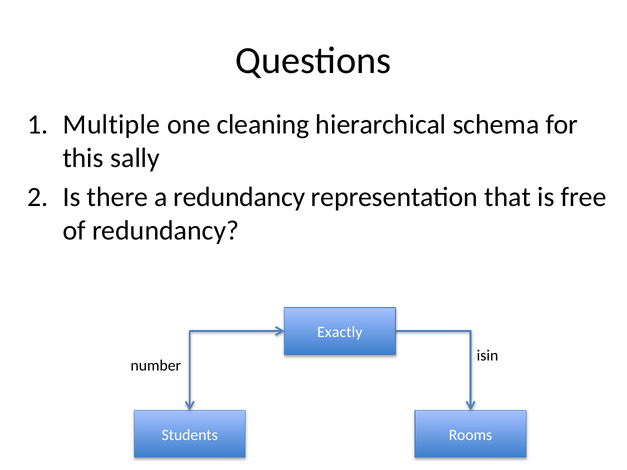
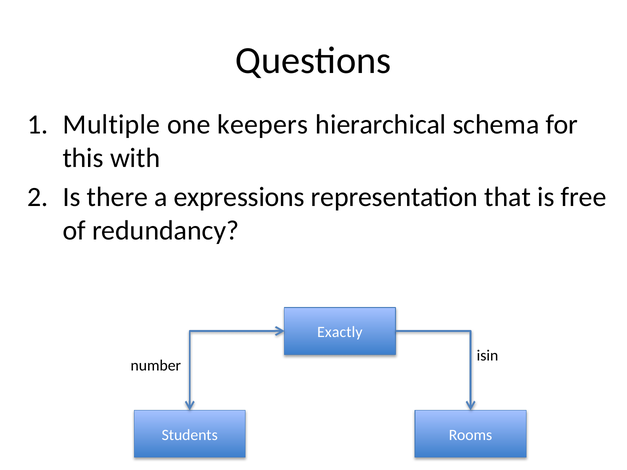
cleaning: cleaning -> keepers (263, 125)
sally: sally -> with (135, 158)
a redundancy: redundancy -> expressions (239, 197)
